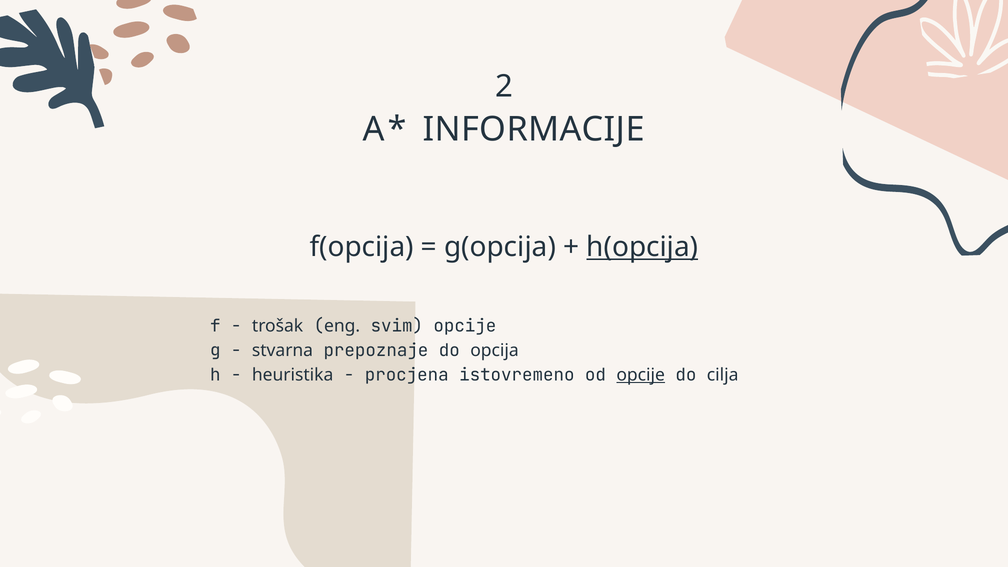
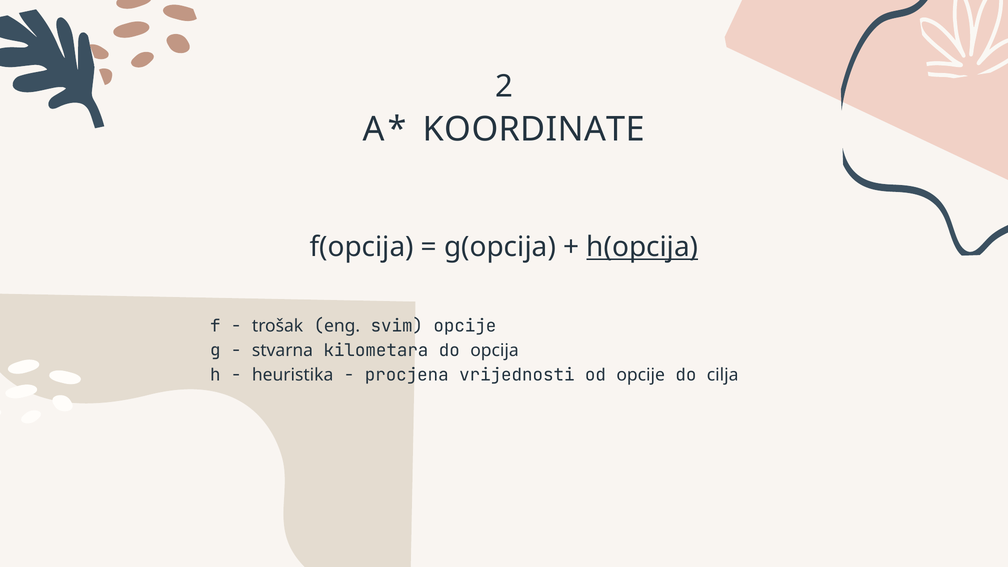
INFORMACIJE: INFORMACIJE -> KOORDINATE (534, 129)
prepoznaje: prepoznaje -> kilometara (376, 351)
istovremeno: istovremeno -> vrijednosti (517, 375)
opcije underline: present -> none (641, 375)
